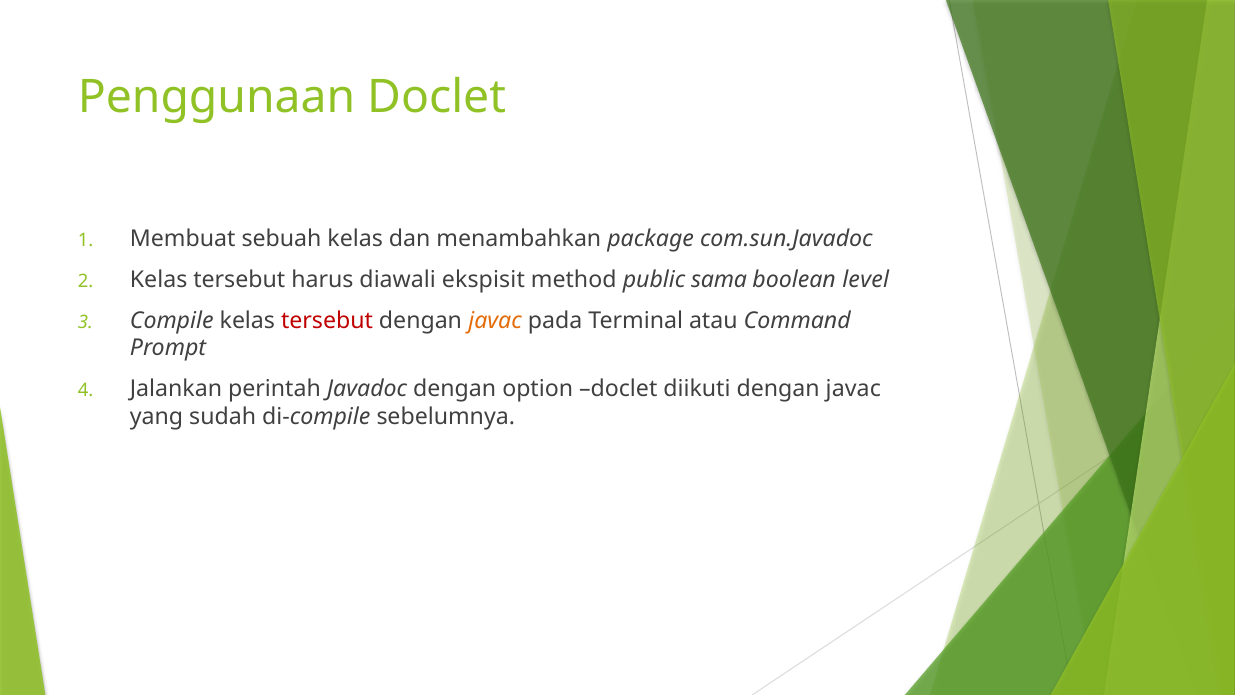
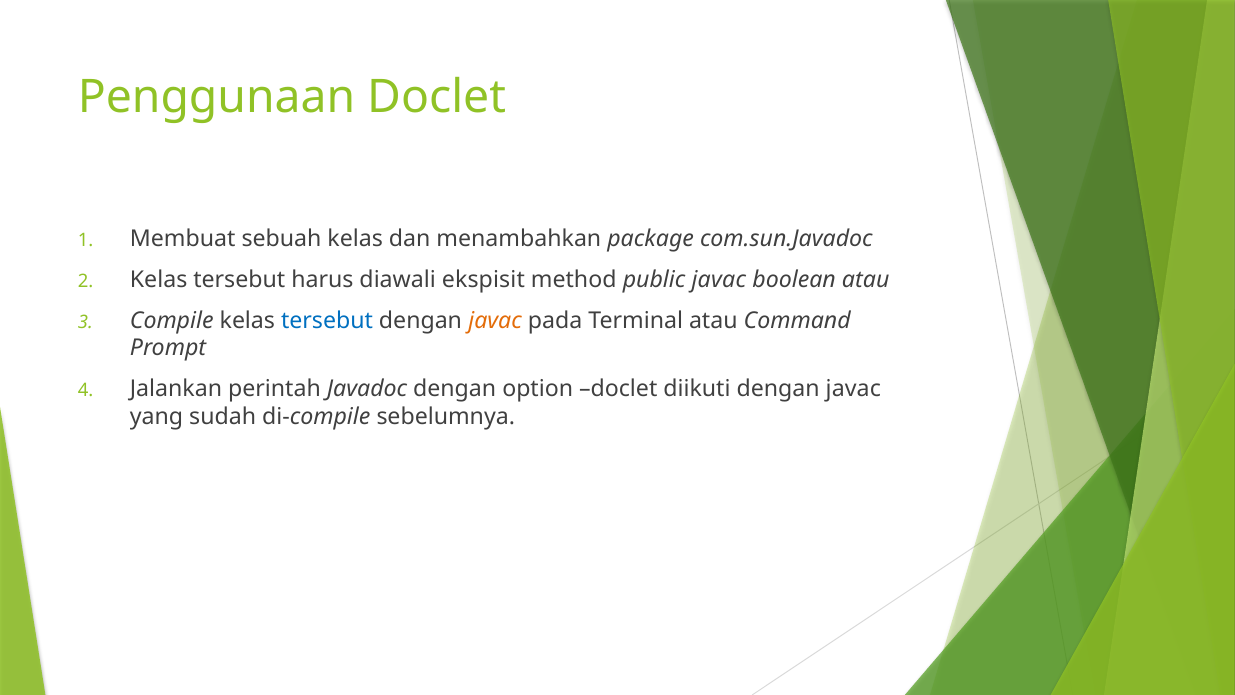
public sama: sama -> javac (719, 280)
boolean level: level -> atau (866, 280)
tersebut colour: red -> blue (327, 320)
